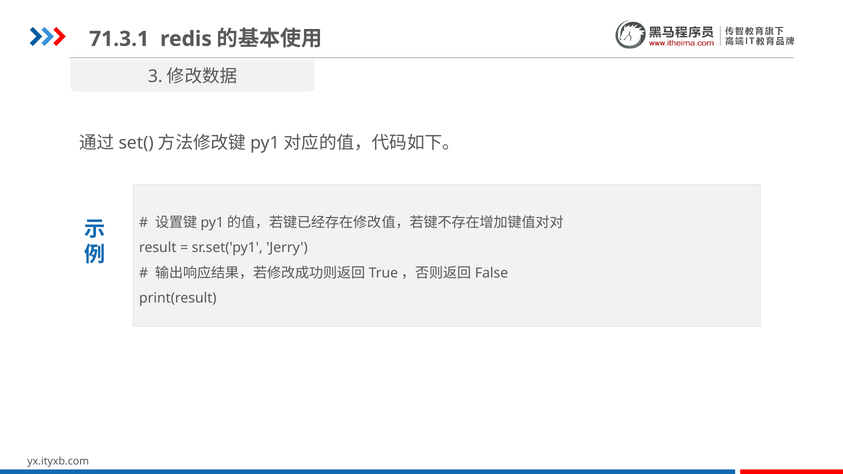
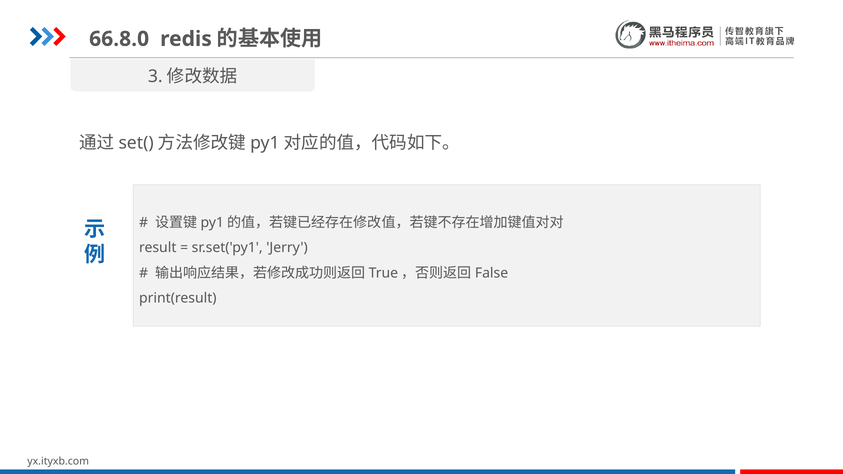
71.3.1: 71.3.1 -> 66.8.0 (119, 39)
